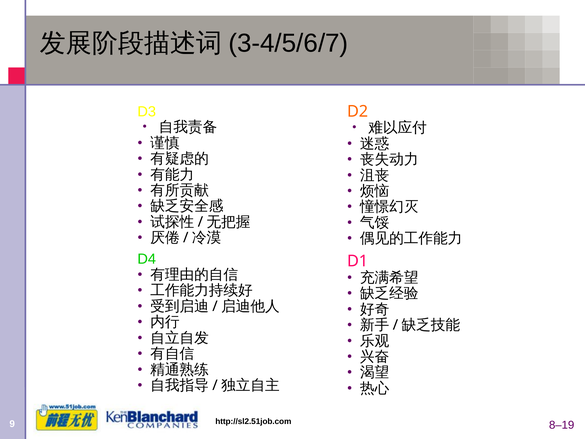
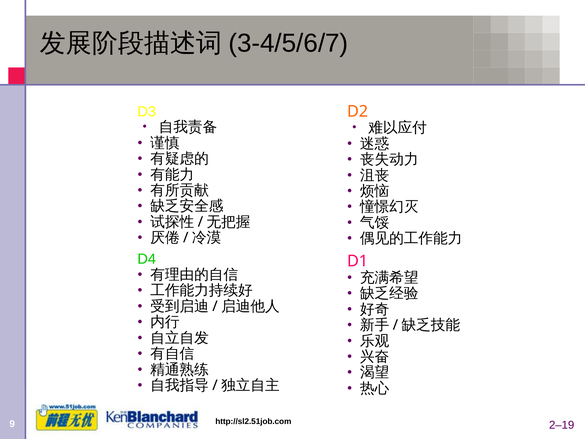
8–19: 8–19 -> 2–19 (562, 425)
